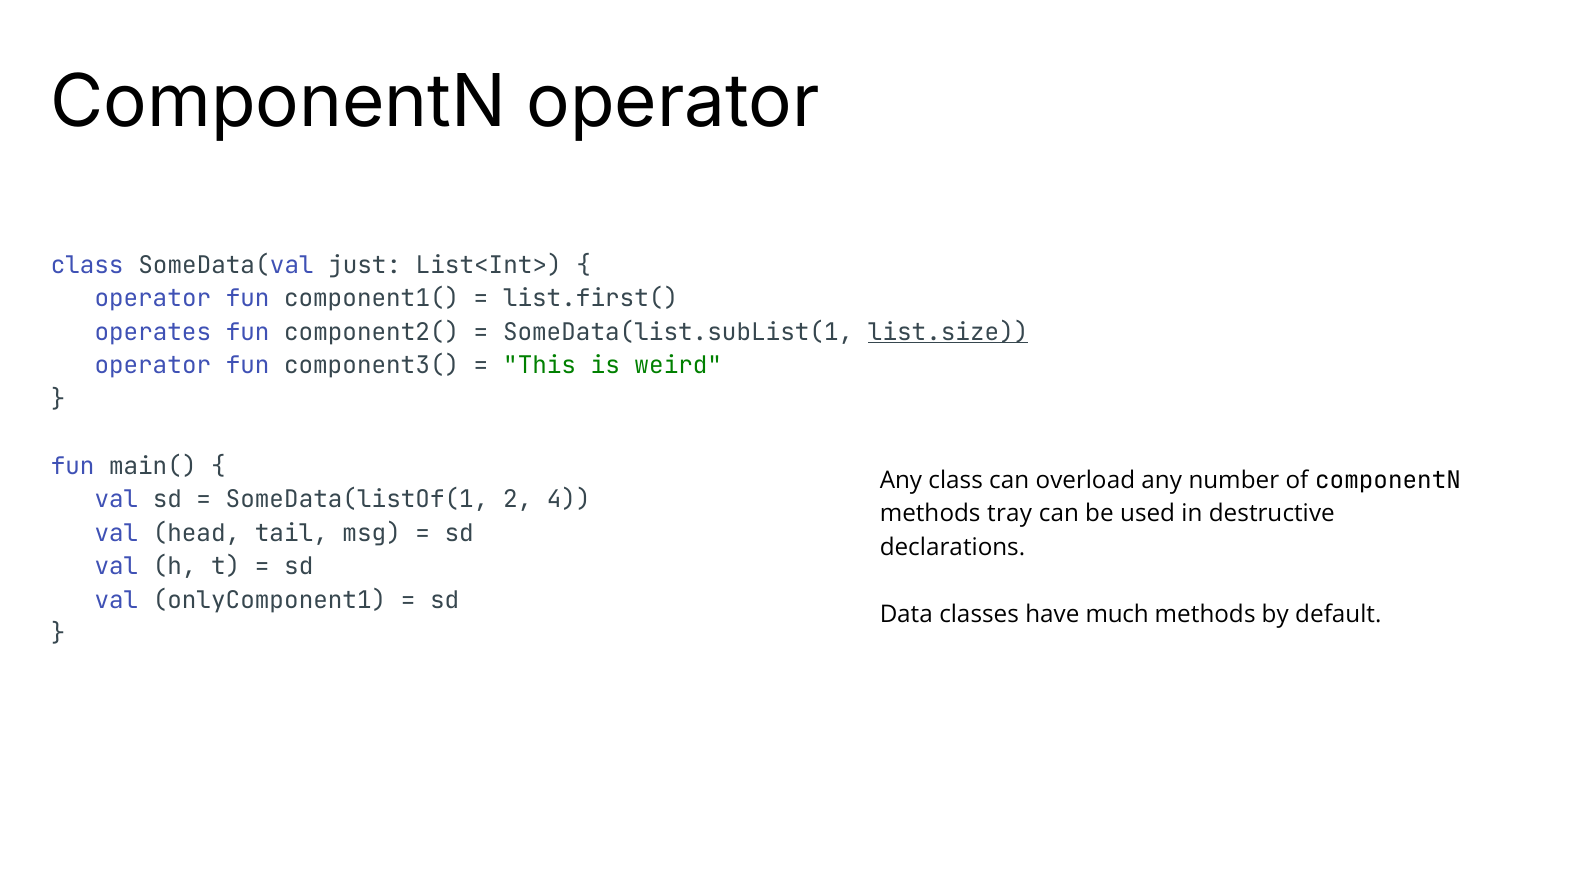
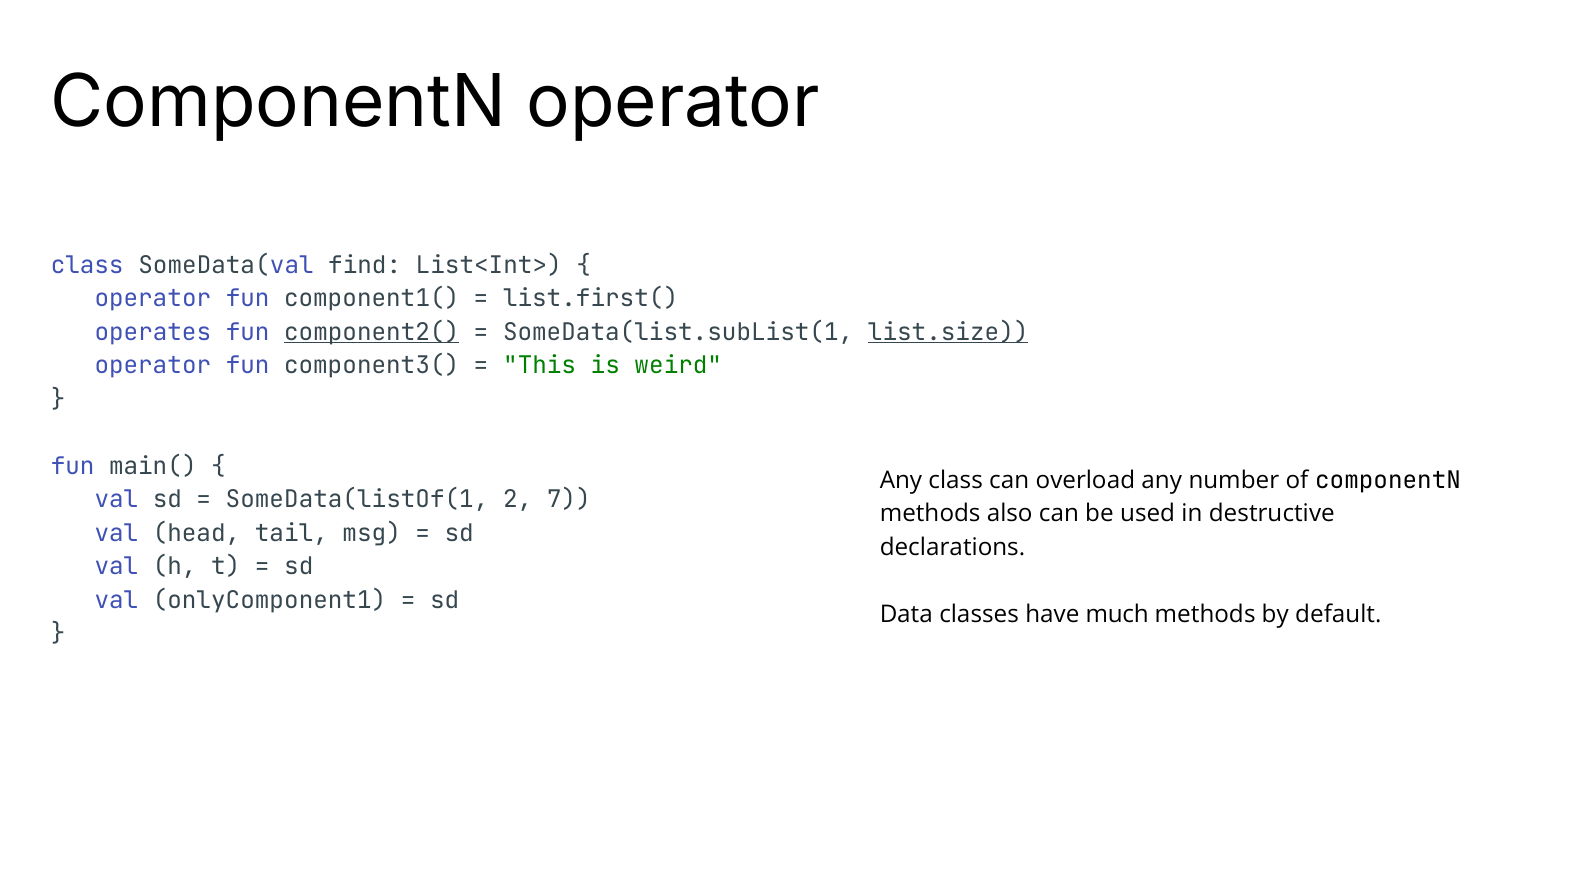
just: just -> find (365, 265)
component2( underline: none -> present (372, 332)
4: 4 -> 7 (569, 499)
tray: tray -> also (1010, 513)
